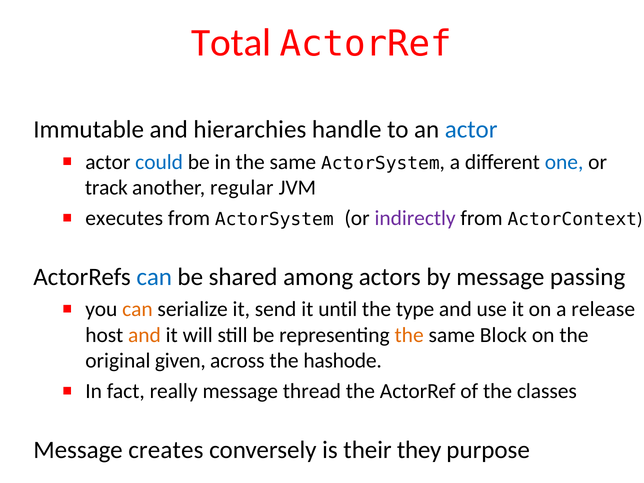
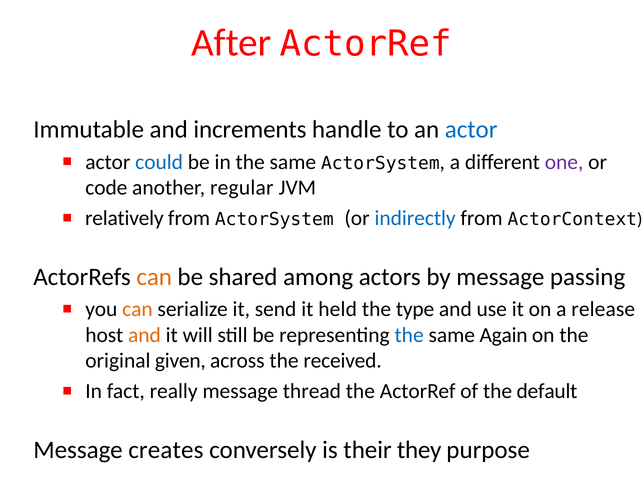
Total: Total -> After (231, 43)
hierarchies: hierarchies -> increments (250, 129)
one colour: blue -> purple (564, 162)
track: track -> code (106, 188)
executes: executes -> relatively (124, 218)
indirectly colour: purple -> blue (415, 218)
can colour: blue -> orange (154, 277)
until: until -> held (338, 309)
the colour: orange -> blue (409, 335)
Block: Block -> Again (504, 335)
hashode: hashode -> received (343, 361)
classes: classes -> default (547, 391)
